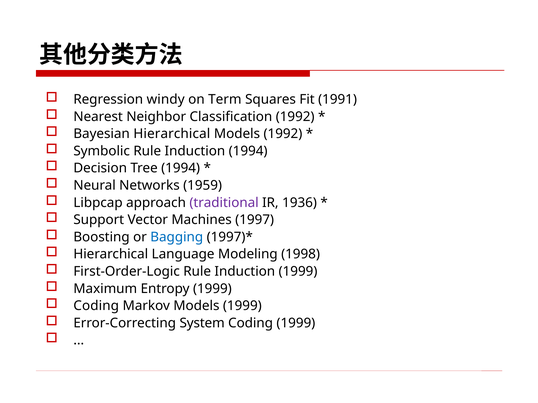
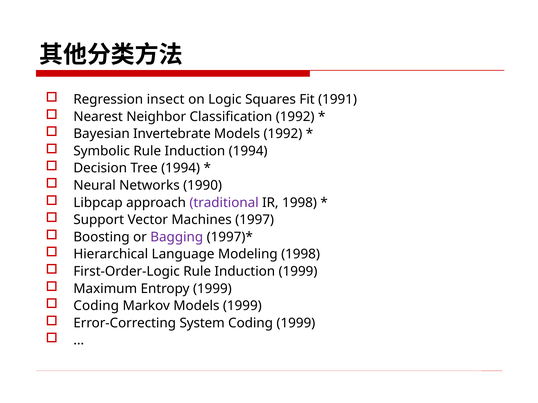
windy: windy -> insect (166, 100)
Term: Term -> Logic (225, 100)
Bayesian Hierarchical: Hierarchical -> Invertebrate (172, 134)
1959: 1959 -> 1990 (203, 186)
IR 1936: 1936 -> 1998 (300, 203)
Bagging colour: blue -> purple (177, 237)
